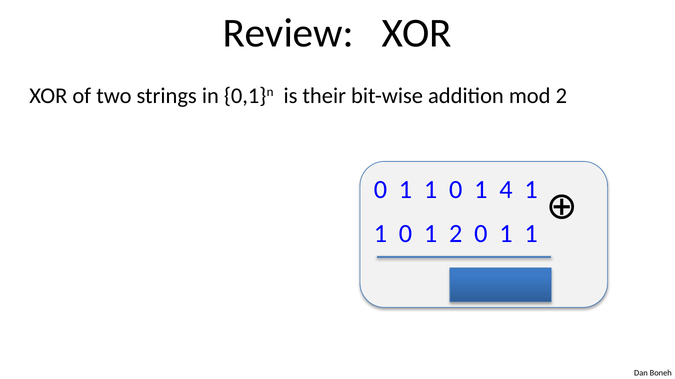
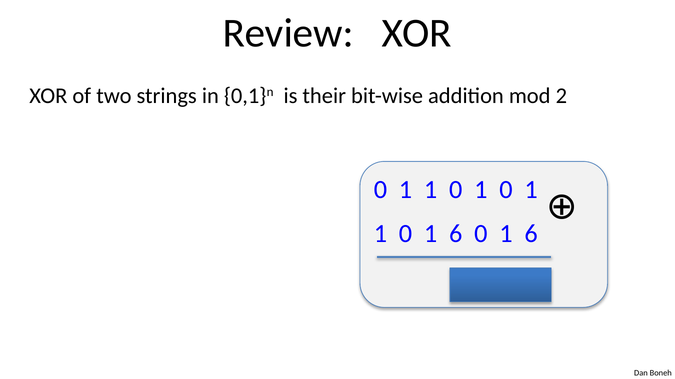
0 1 4: 4 -> 0 (506, 190)
1 0 1 2: 2 -> 6 (456, 234)
1: 1 -> 6 (531, 234)
